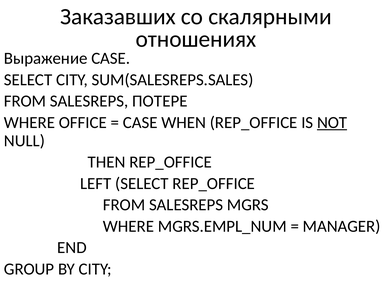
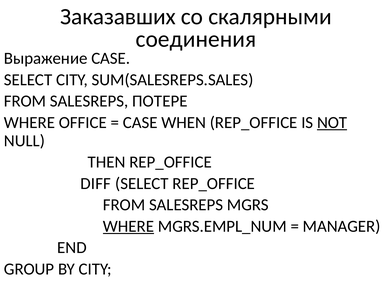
отношениях: отношениях -> соединения (196, 39)
LEFT: LEFT -> DIFF (96, 184)
WHERE underline: none -> present (129, 226)
